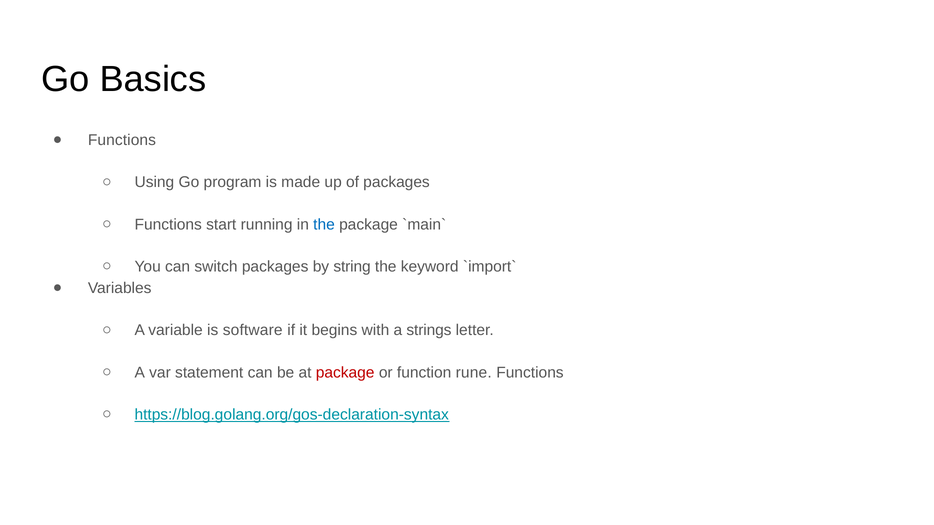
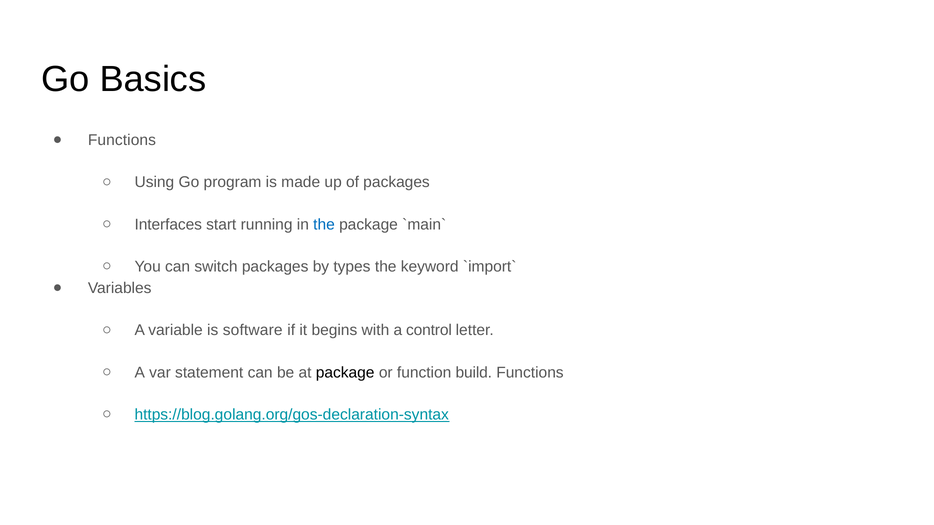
Functions: Functions -> Interfaces (168, 225)
string: string -> types (352, 267)
strings: strings -> control (429, 331)
package colour: red -> black (345, 373)
rune: rune -> build (474, 373)
